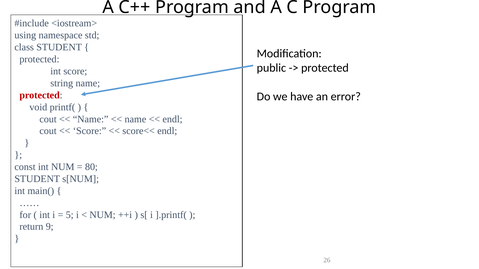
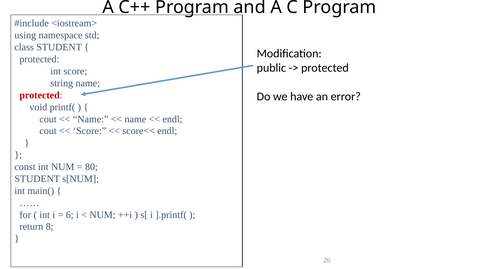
5: 5 -> 6 (70, 215)
9: 9 -> 8 (50, 227)
